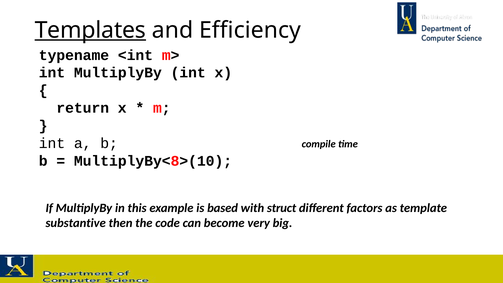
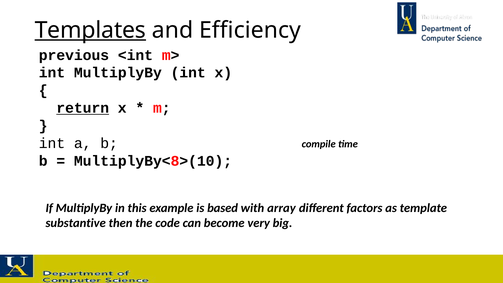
typename: typename -> previous (74, 55)
return underline: none -> present (83, 108)
struct: struct -> array (281, 208)
